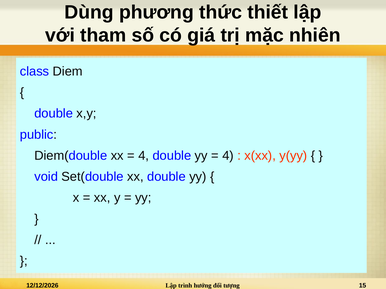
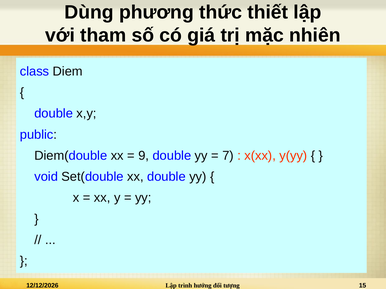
4: 4 -> 9 (144, 156)
4: 4 -> 7 (228, 156)
